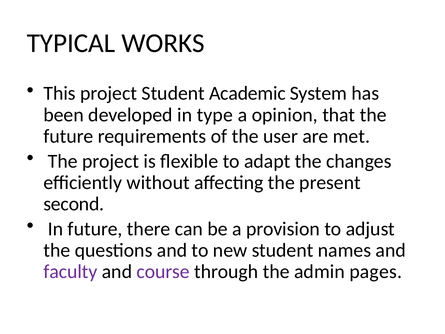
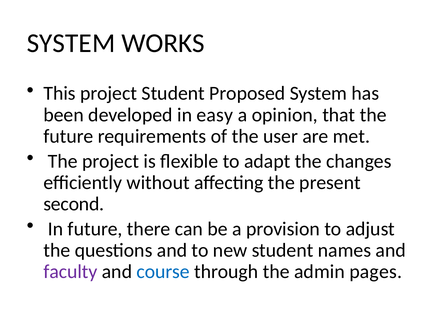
TYPICAL: TYPICAL -> SYSTEM (71, 43)
Academic: Academic -> Proposed (247, 93)
type: type -> easy (215, 115)
course colour: purple -> blue (163, 271)
